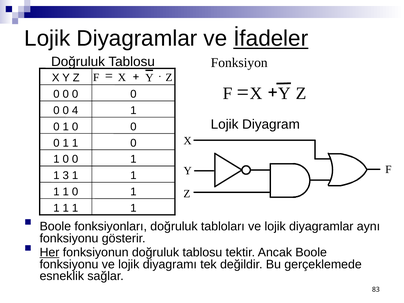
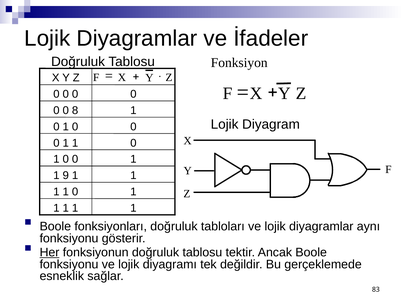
İfadeler underline: present -> none (271, 39)
4: 4 -> 8 (75, 110)
3: 3 -> 9 (66, 176)
